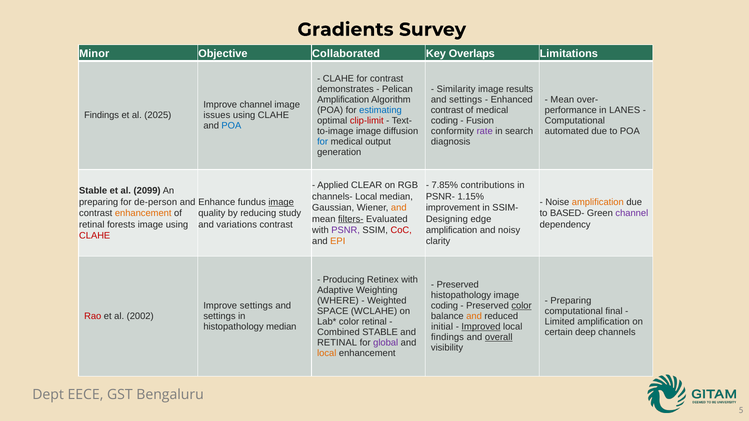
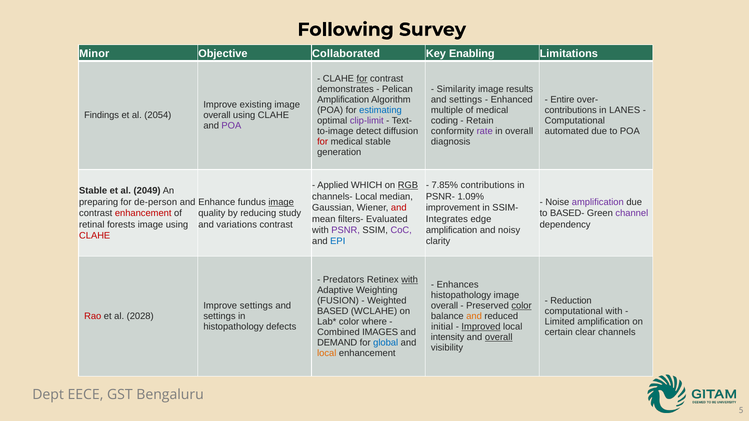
Gradients: Gradients -> Following (346, 30)
Overlaps: Overlaps -> Enabling (472, 53)
for underline: none -> present (362, 79)
Mean: Mean -> Entire (562, 100)
Improve channel: channel -> existing (256, 105)
contrast: contrast -> multiple (447, 110)
performance: performance -> contributions (571, 110)
2025: 2025 -> 2054 (158, 115)
issues: issues -> overall (217, 115)
clip-limit colour: red -> purple (367, 121)
Fusion: Fusion -> Retain (480, 121)
POA colour: blue -> purple (231, 126)
image: image -> detect (369, 131)
in search: search -> overall (519, 131)
for colour: blue -> red (323, 142)
medical output: output -> stable (378, 142)
CLEAR: CLEAR -> WHICH (367, 185)
RGB underline: none -> present (408, 185)
2099: 2099 -> 2049 (147, 191)
1.15%: 1.15% -> 1.09% (471, 197)
amplification colour: orange -> purple (598, 202)
and colour: orange -> red (399, 208)
enhancement colour: orange -> red (143, 213)
filters- underline: present -> none (351, 219)
Designing: Designing -> Integrates (447, 219)
CoC colour: red -> purple (401, 230)
EPI colour: orange -> blue (338, 242)
Producing: Producing -> Predators (344, 280)
with underline: none -> present (410, 280)
Preserved: Preserved -> Enhances (458, 285)
WHERE: WHERE -> FUSION (338, 301)
Preparing: Preparing -> Reduction (571, 301)
coding: coding -> overall (444, 306)
SPACE: SPACE -> BASED (333, 311)
computational final: final -> with (614, 311)
2002: 2002 -> 2028 (140, 317)
color retinal: retinal -> where (374, 322)
histopathology median: median -> defects (281, 327)
Combined STABLE: STABLE -> IMAGES (380, 332)
deep: deep -> clear (585, 332)
findings: findings -> intensity (448, 337)
RETINAL: RETINAL -> DEMAND (337, 343)
global colour: purple -> blue (386, 343)
